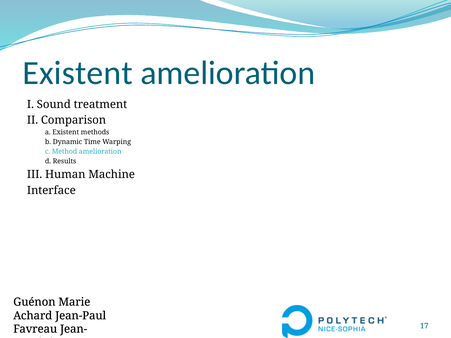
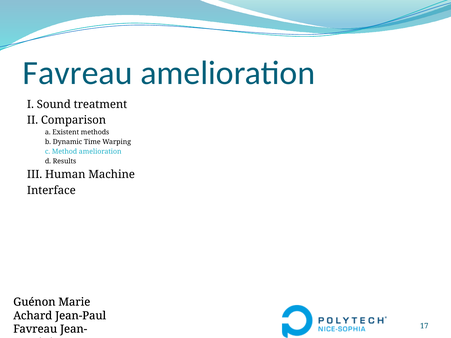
Existent: Existent -> Favreau (78, 73)
